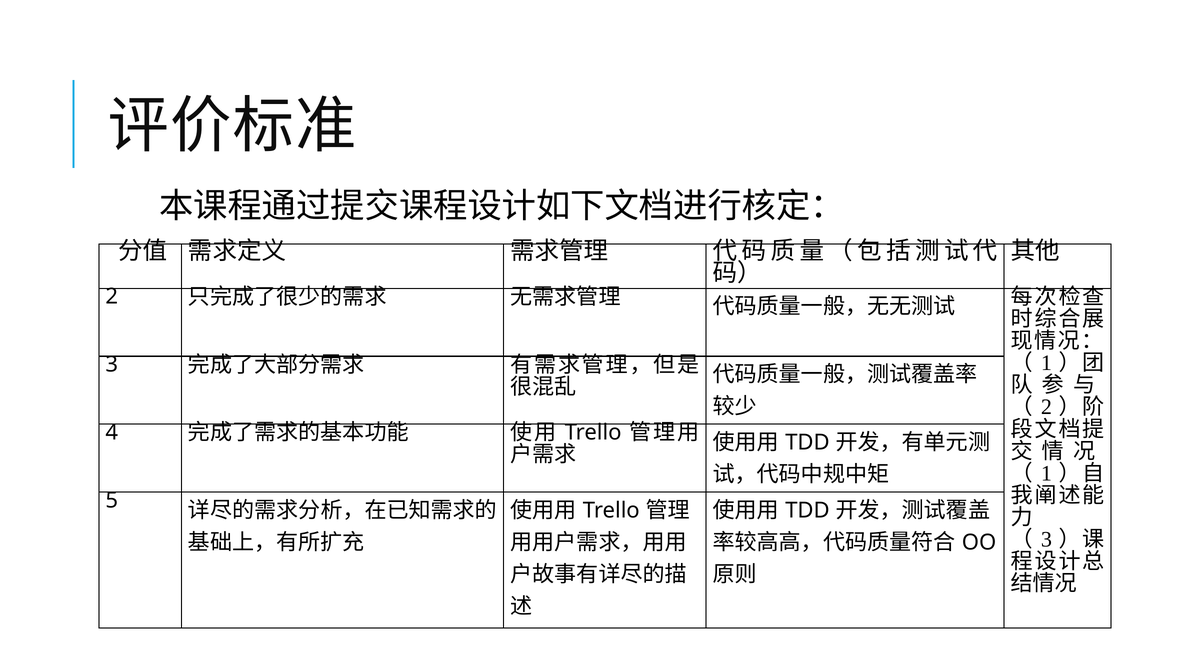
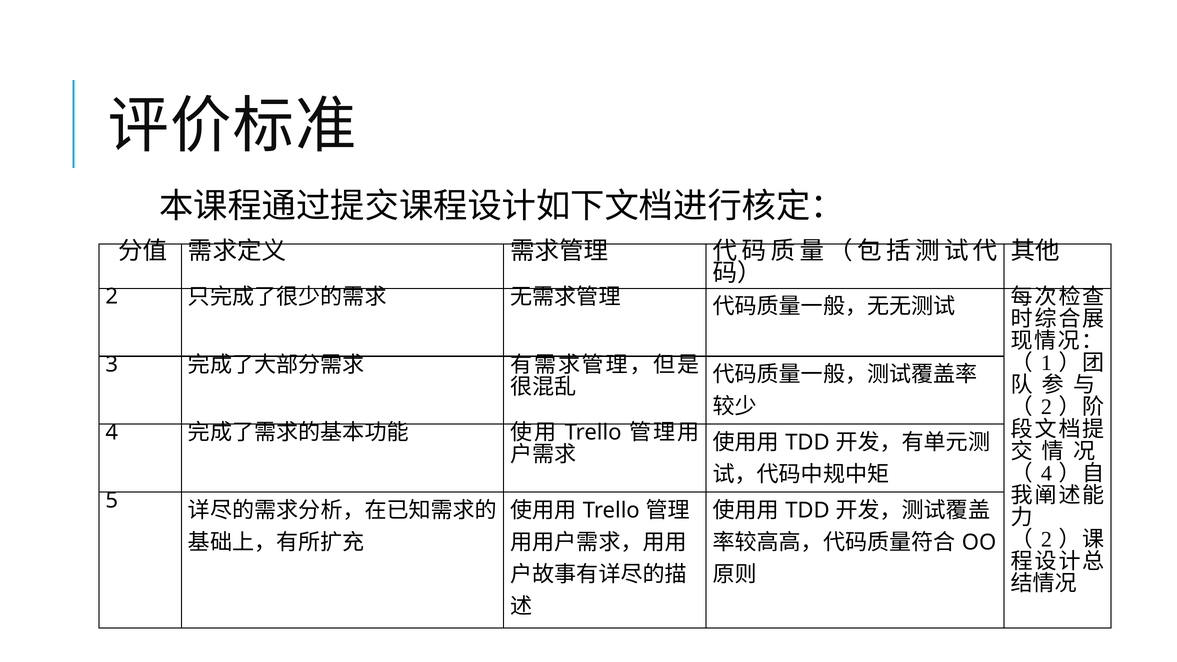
1: 1 -> 4 (1046, 473)
3: 3 -> 2 (1046, 540)
